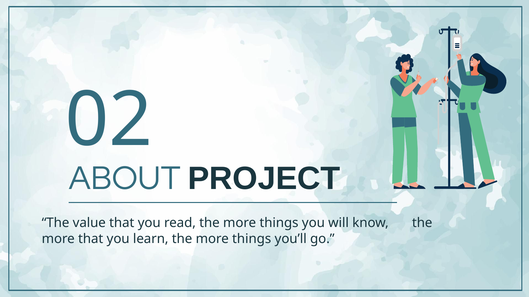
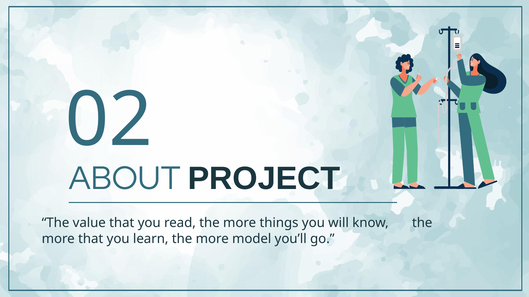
learn the more things: things -> model (252, 239)
